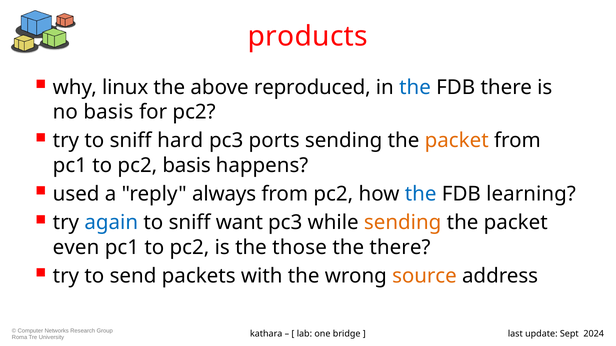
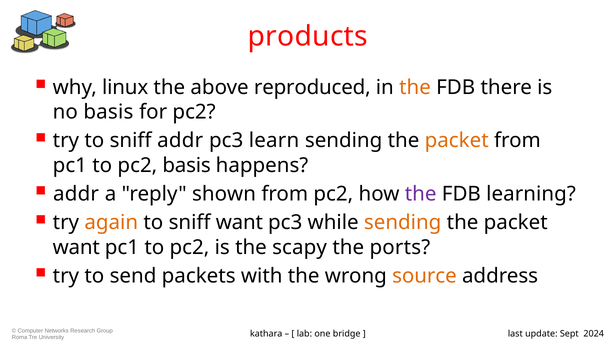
the colour: blue -> orange (415, 87)
sniff hard: hard -> addr (180, 141)
ports: ports -> learn (274, 141)
used: used -> addr (76, 194)
always: always -> shown (224, 194)
the colour: blue -> purple (421, 194)
again colour: blue -> orange (111, 223)
even: even -> want (76, 248)
those: those -> scapy (300, 248)
the there: there -> ports (400, 248)
